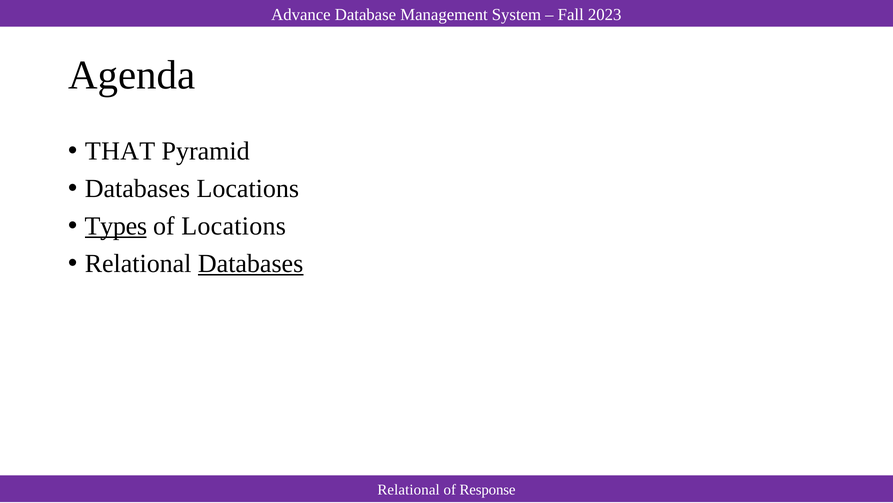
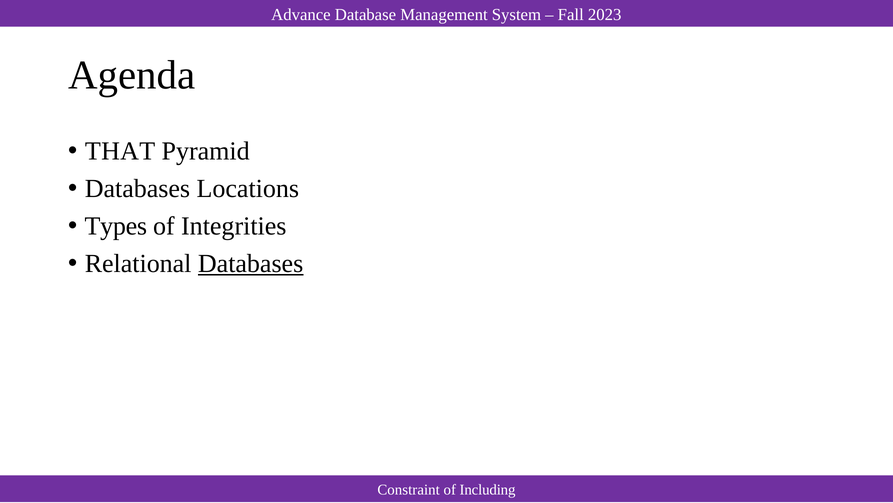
Types underline: present -> none (116, 226)
of Locations: Locations -> Integrities (234, 226)
Relational: Relational -> Constraint (409, 489)
Response: Response -> Including (488, 489)
